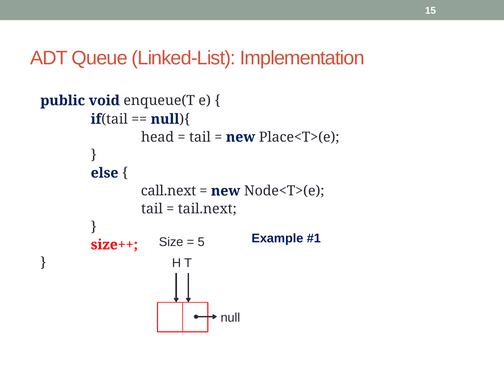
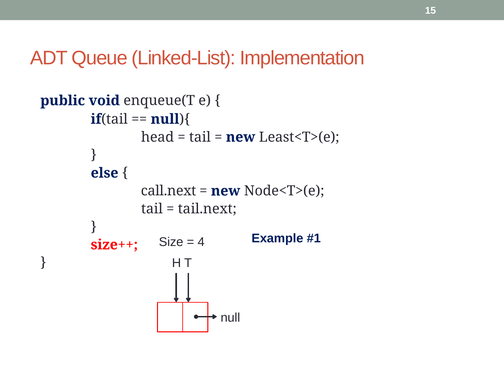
Place<T>(e: Place<T>(e -> Least<T>(e (299, 137)
5: 5 -> 4 (201, 242)
